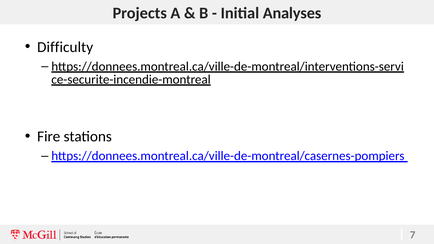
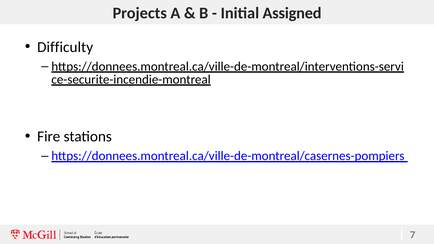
Analyses: Analyses -> Assigned (292, 13)
